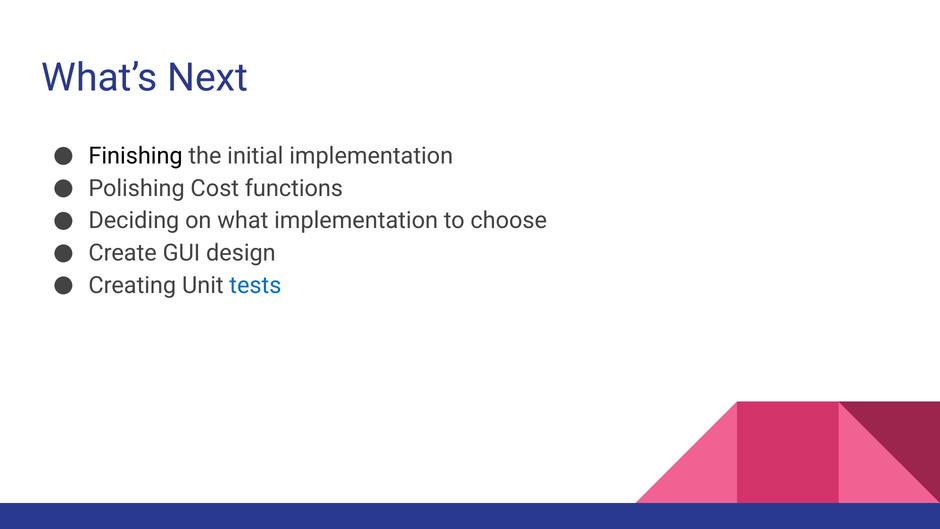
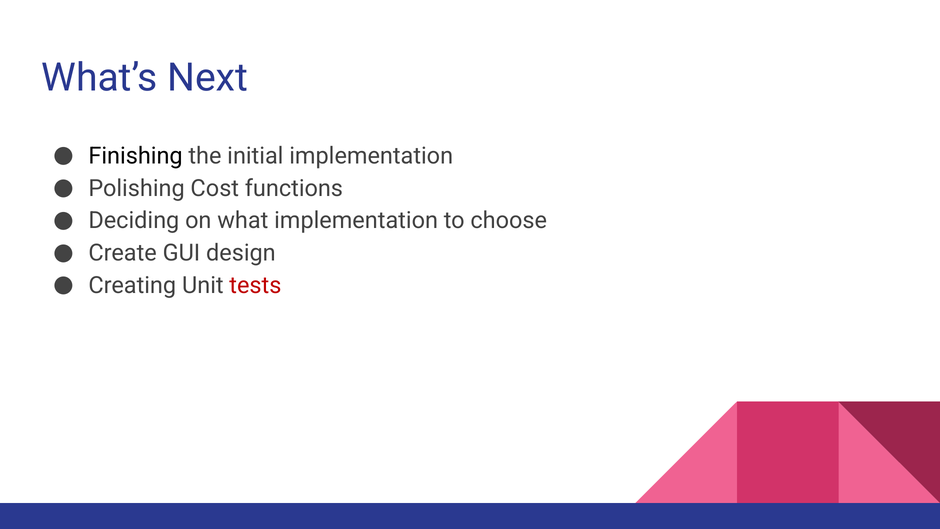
tests colour: blue -> red (255, 285)
